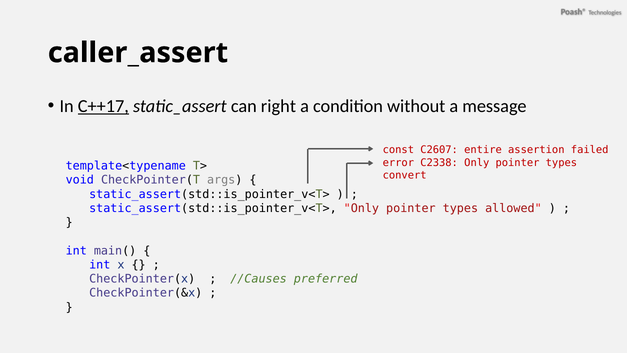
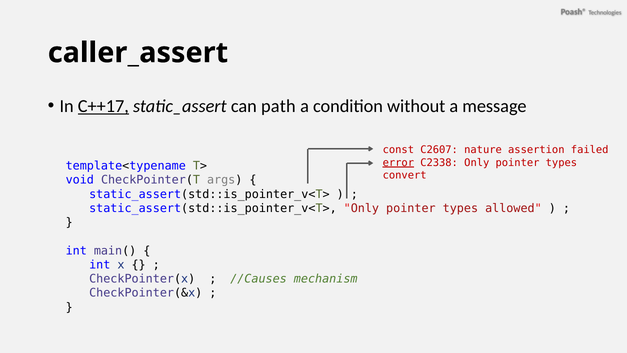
right: right -> path (278, 106)
entire: entire -> nature (483, 150)
error underline: none -> present (398, 162)
preferred: preferred -> mechanism (326, 279)
